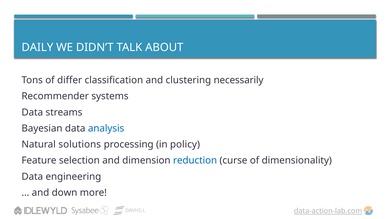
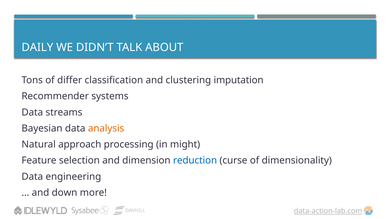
necessarily: necessarily -> imputation (239, 80)
analysis colour: blue -> orange (106, 129)
solutions: solutions -> approach (80, 145)
policy: policy -> might (185, 145)
